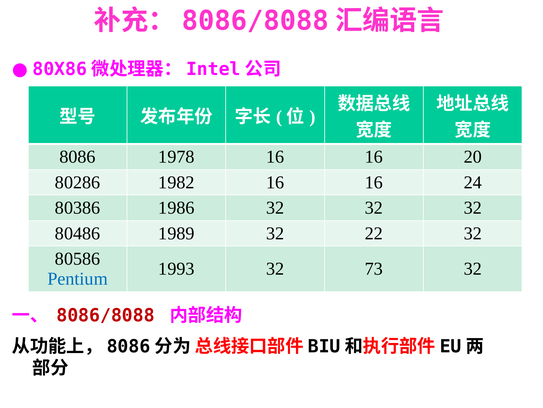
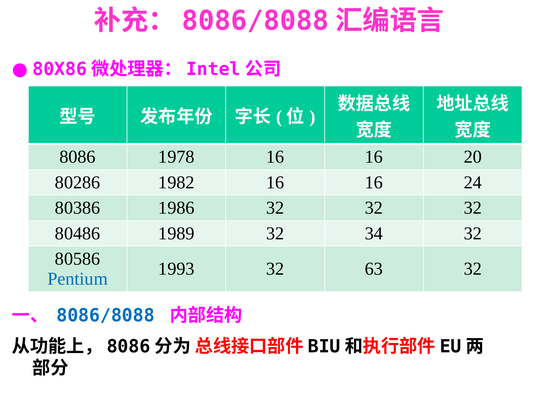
22: 22 -> 34 (374, 233)
73: 73 -> 63 (374, 268)
8086/8088 colour: red -> blue (106, 315)
